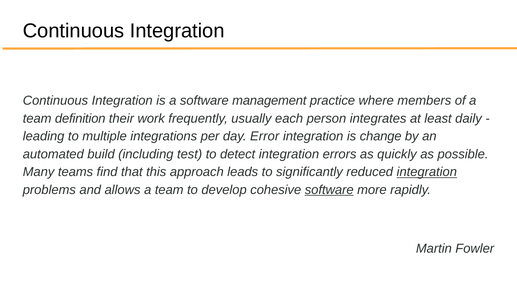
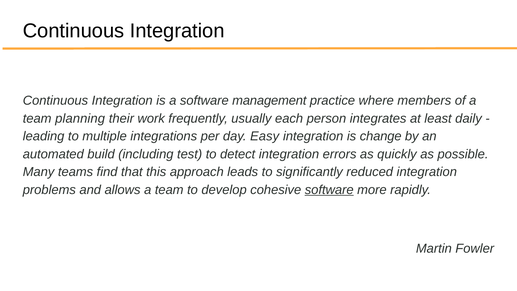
definition: definition -> planning (80, 118)
Error: Error -> Easy (265, 136)
integration underline: present -> none (427, 172)
